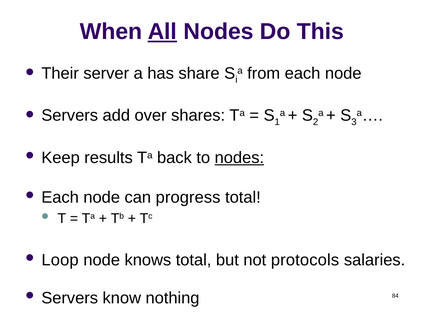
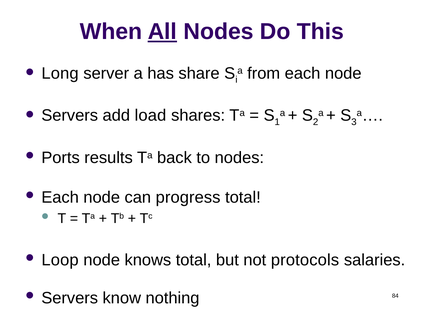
Their: Their -> Long (60, 73)
over: over -> load (150, 116)
Keep: Keep -> Ports (61, 158)
nodes underline: present -> none (239, 158)
